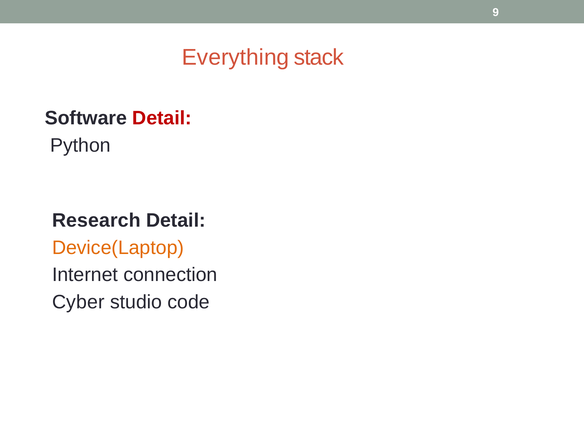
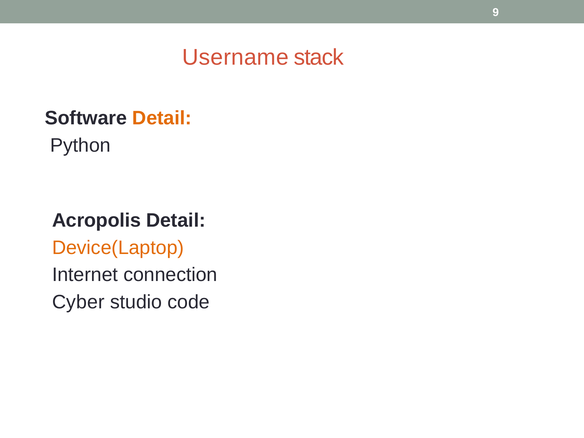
Everything: Everything -> Username (235, 58)
Detail colour: red -> orange (162, 118)
Research: Research -> Acropolis (96, 220)
